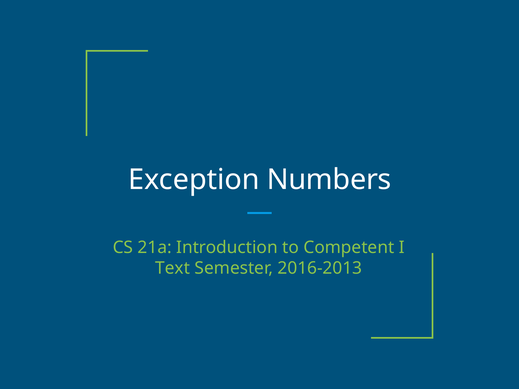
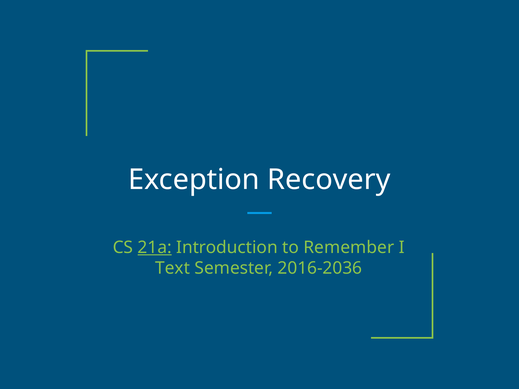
Numbers: Numbers -> Recovery (329, 180)
21a underline: none -> present (155, 248)
Competent: Competent -> Remember (349, 248)
2016-2013: 2016-2013 -> 2016-2036 (320, 268)
